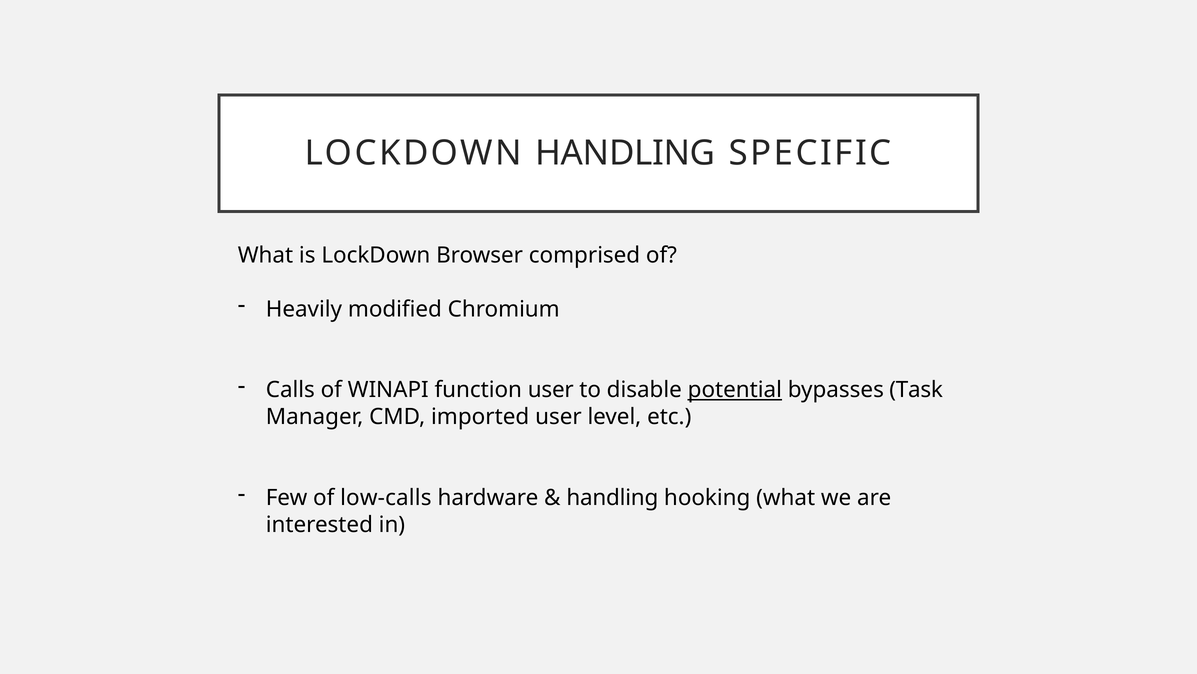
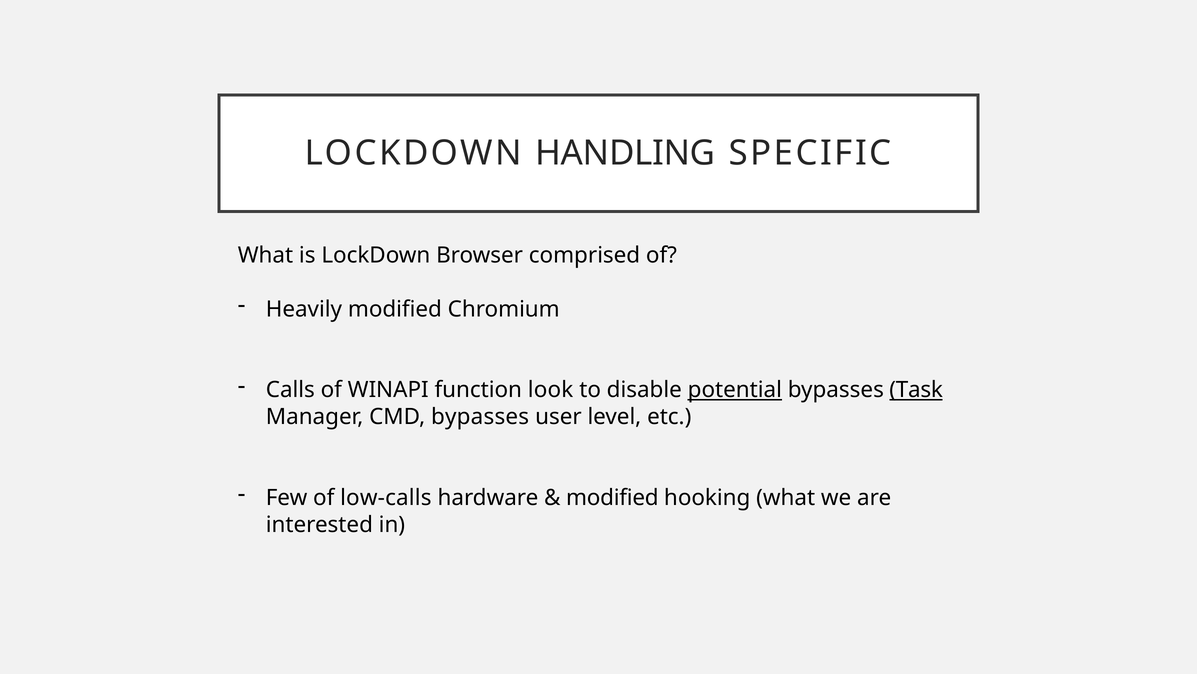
function user: user -> look (551, 390)
Task underline: none -> present (916, 390)
CMD imported: imported -> bypasses (480, 417)
handling: handling -> modified (612, 497)
